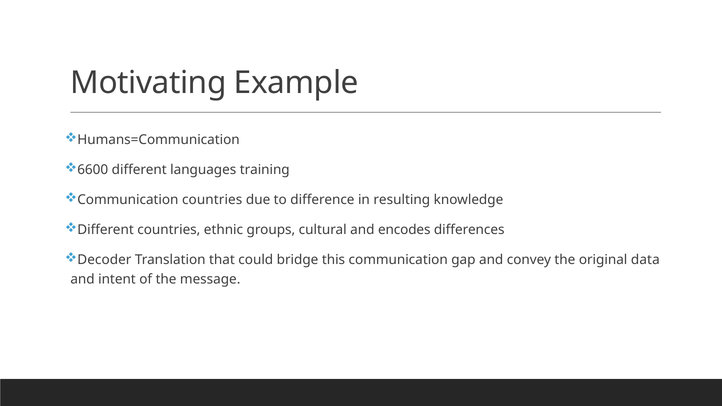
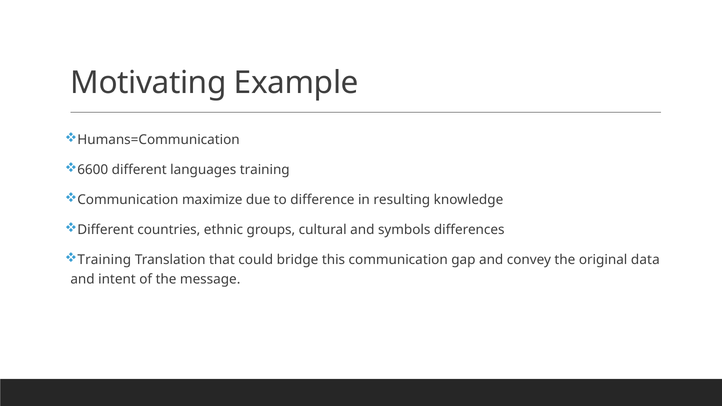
Communication countries: countries -> maximize (212, 200)
encodes: encodes -> symbols (404, 230)
Decoder: Decoder -> Training (104, 260)
